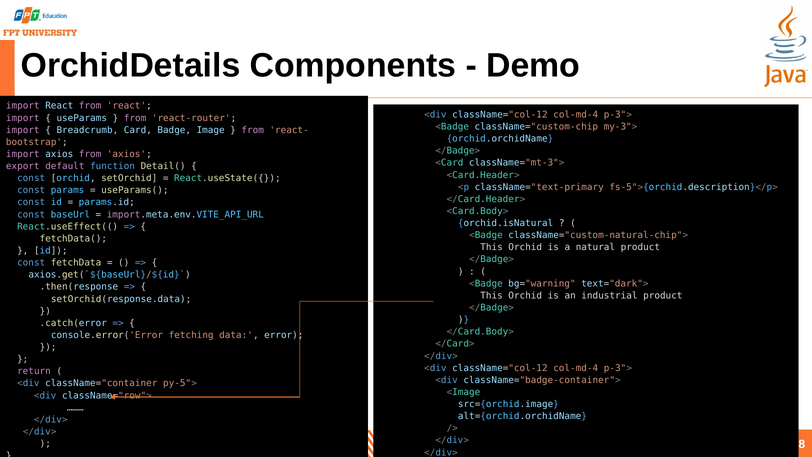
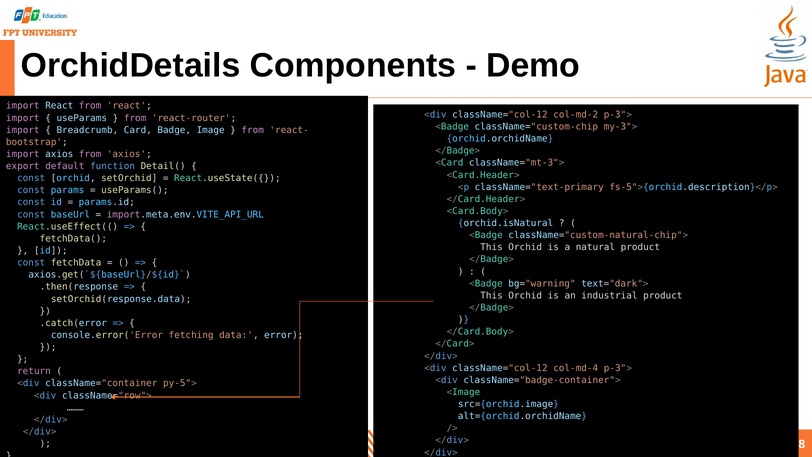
col-md-4: col-md-4 -> col-md-2 (576, 115)
